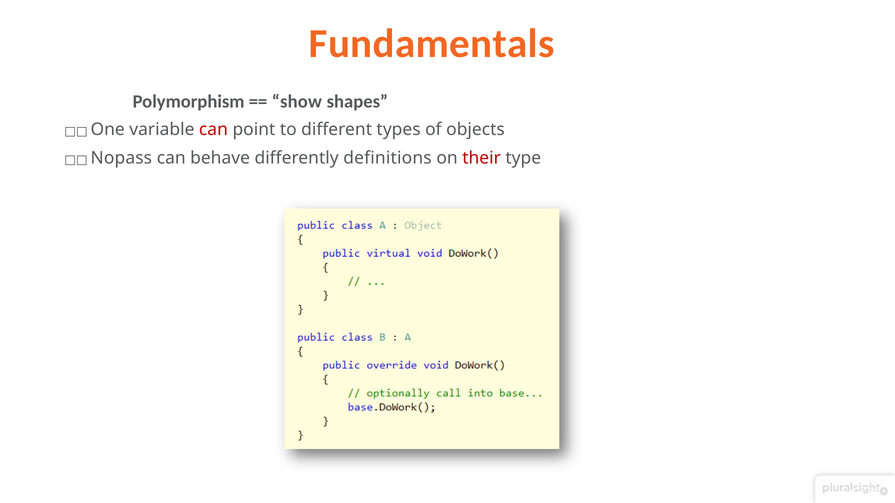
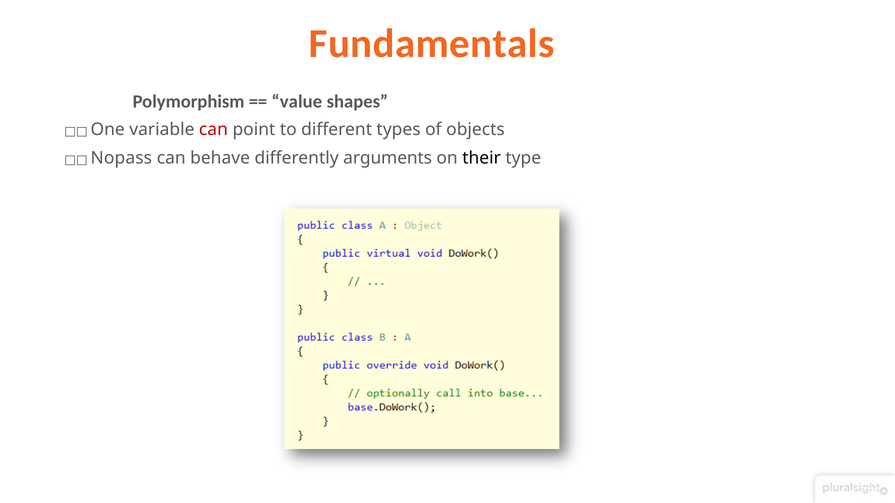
show: show -> value (297, 102)
definitions: definitions -> arguments (388, 158)
their colour: red -> black (482, 158)
